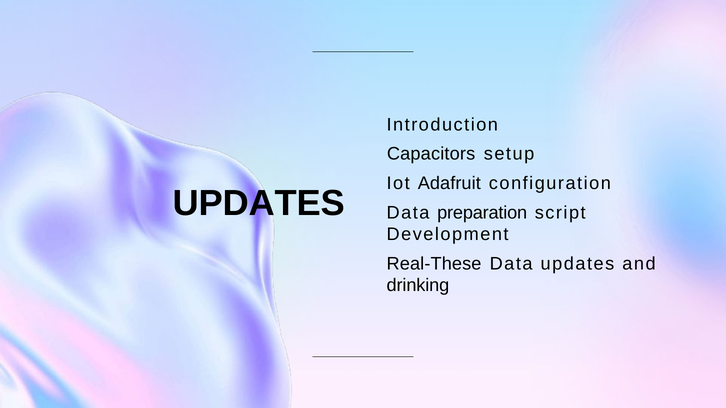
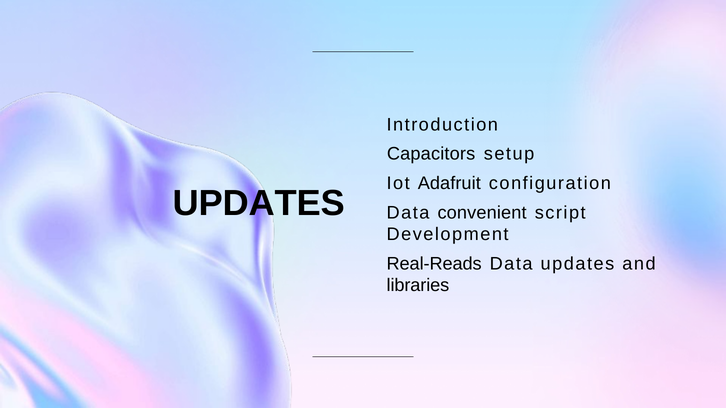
preparation: preparation -> convenient (482, 213)
Real-These: Real-These -> Real-Reads (434, 264)
drinking: drinking -> libraries (418, 286)
